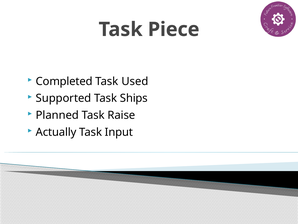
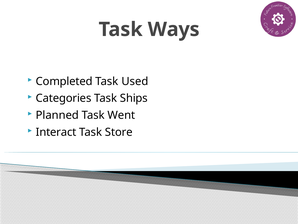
Piece: Piece -> Ways (174, 29)
Supported: Supported -> Categories (64, 98)
Raise: Raise -> Went (121, 115)
Actually: Actually -> Interact (56, 132)
Input: Input -> Store (119, 132)
